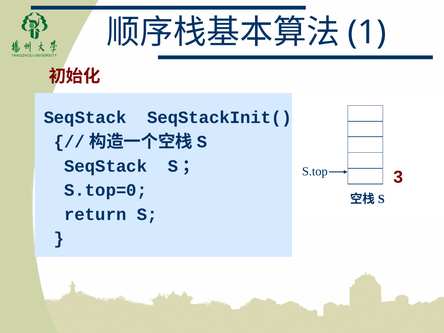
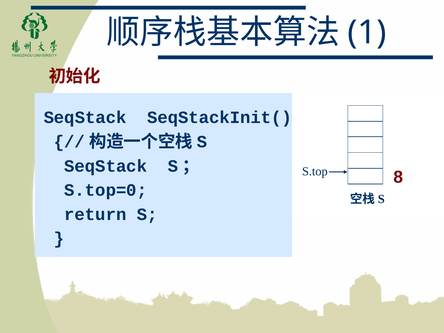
3: 3 -> 8 (398, 177)
